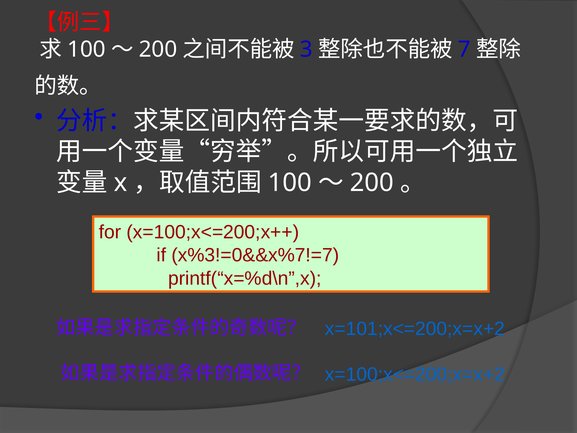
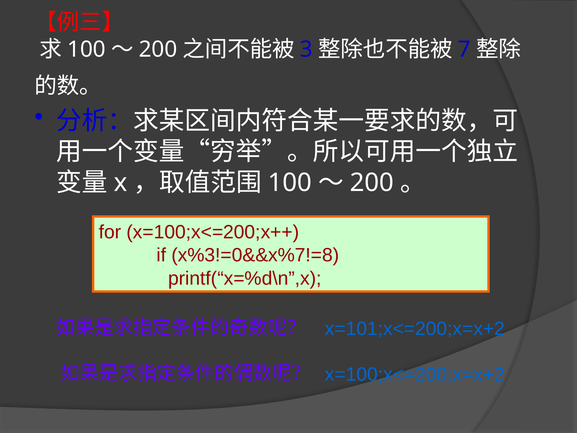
x%3!=0&&x%7!=7: x%3!=0&&x%7!=7 -> x%3!=0&&x%7!=8 (255, 255)
